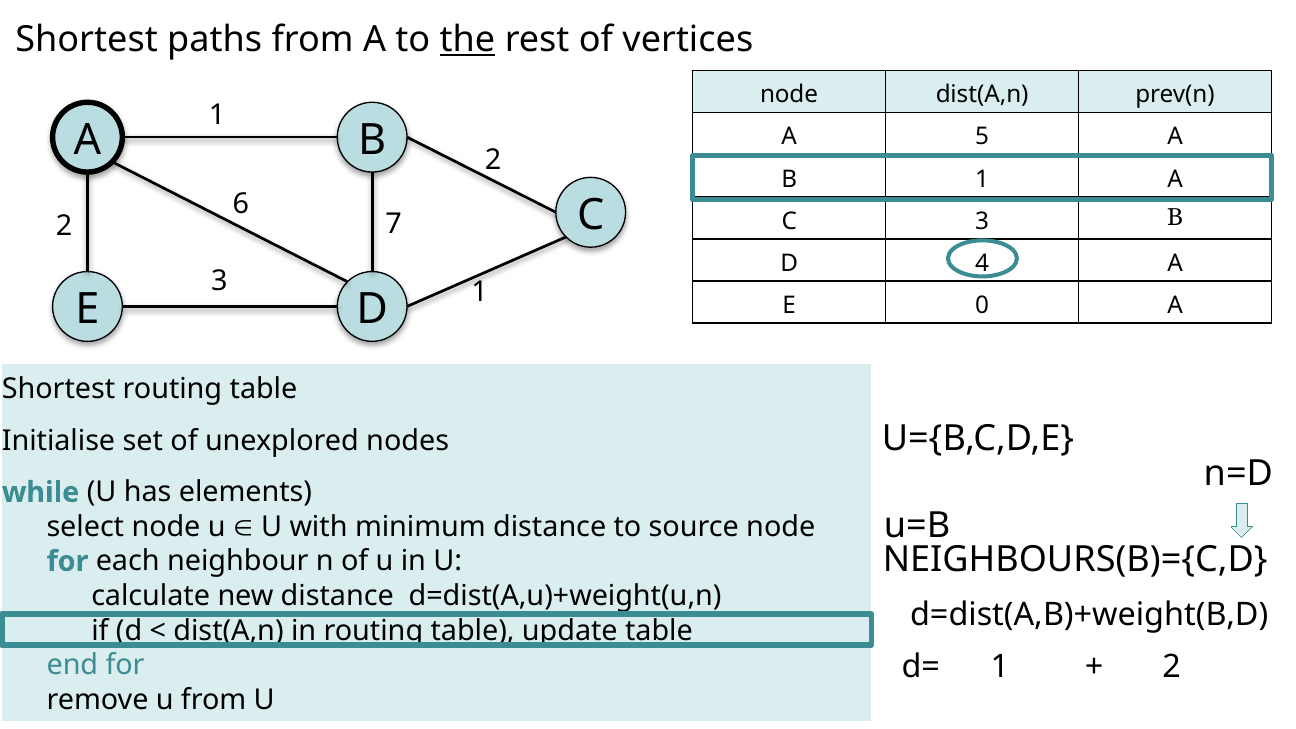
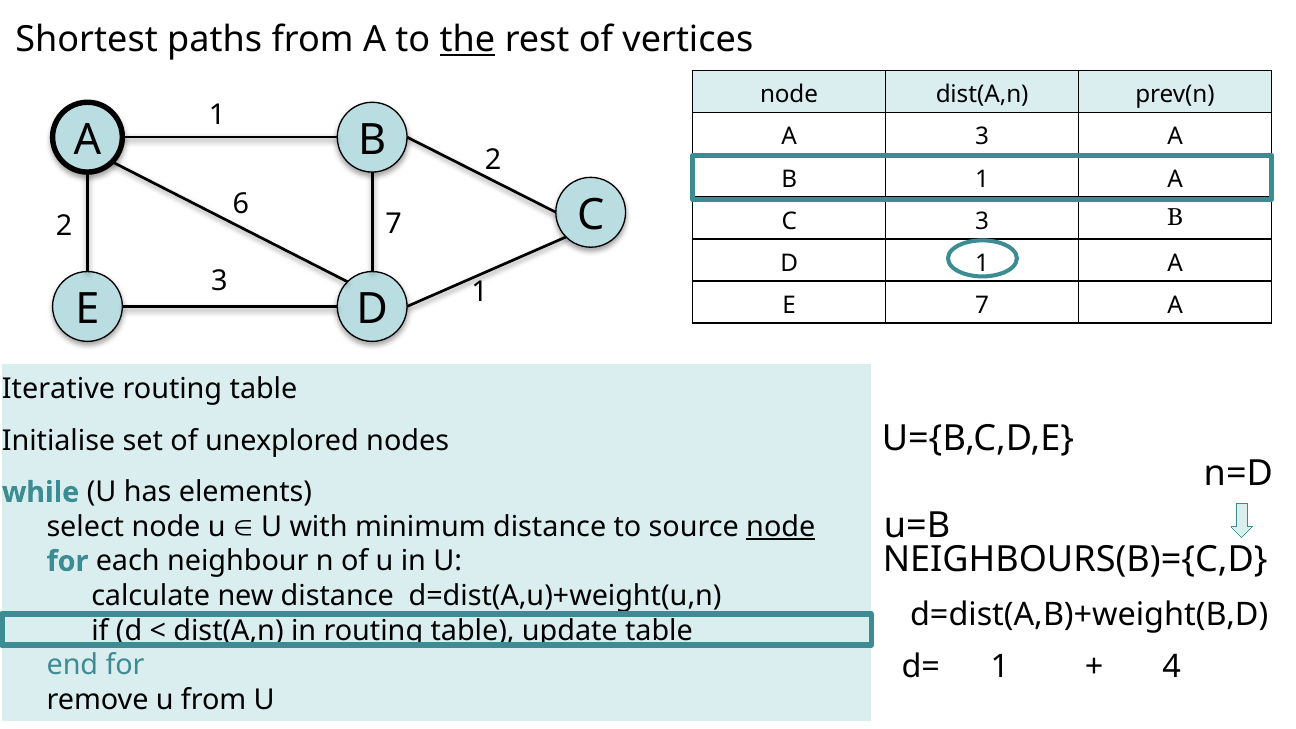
A 5: 5 -> 3 (982, 137)
D 4: 4 -> 1 (982, 263)
E 0: 0 -> 7 (982, 305)
Shortest: Shortest -> Iterative (59, 389)
node underline: none -> present (781, 527)
2: 2 -> 4 (1172, 667)
